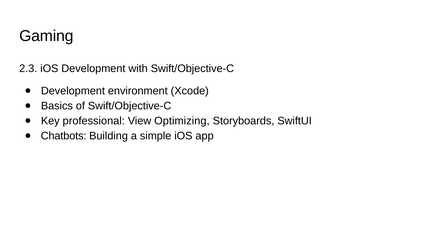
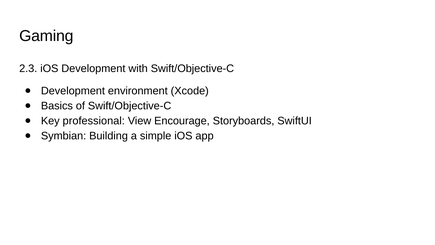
Optimizing: Optimizing -> Encourage (182, 121)
Chatbots: Chatbots -> Symbian (64, 136)
